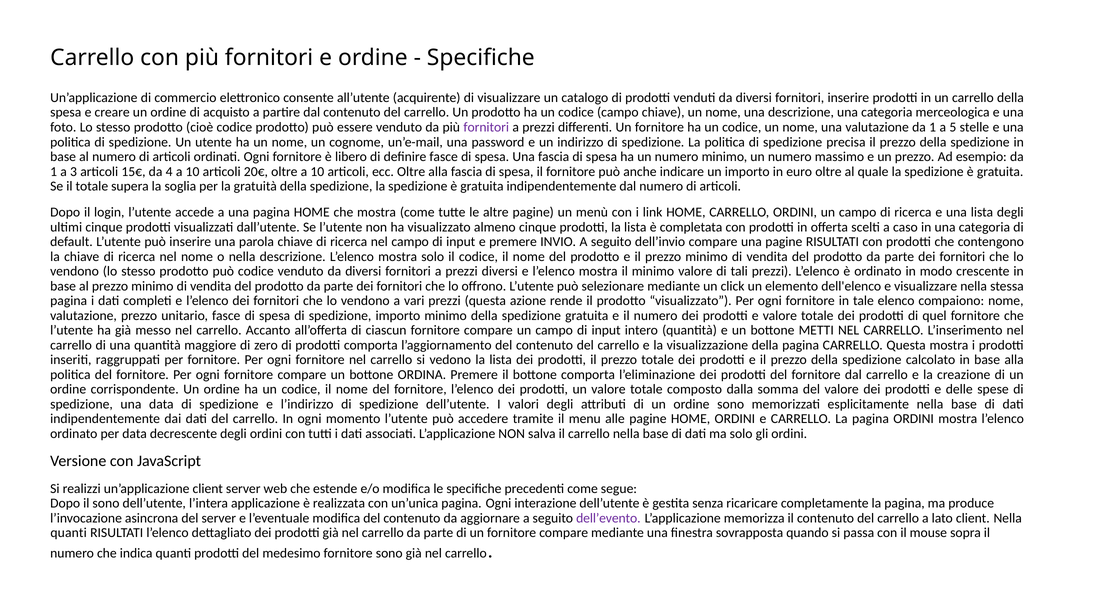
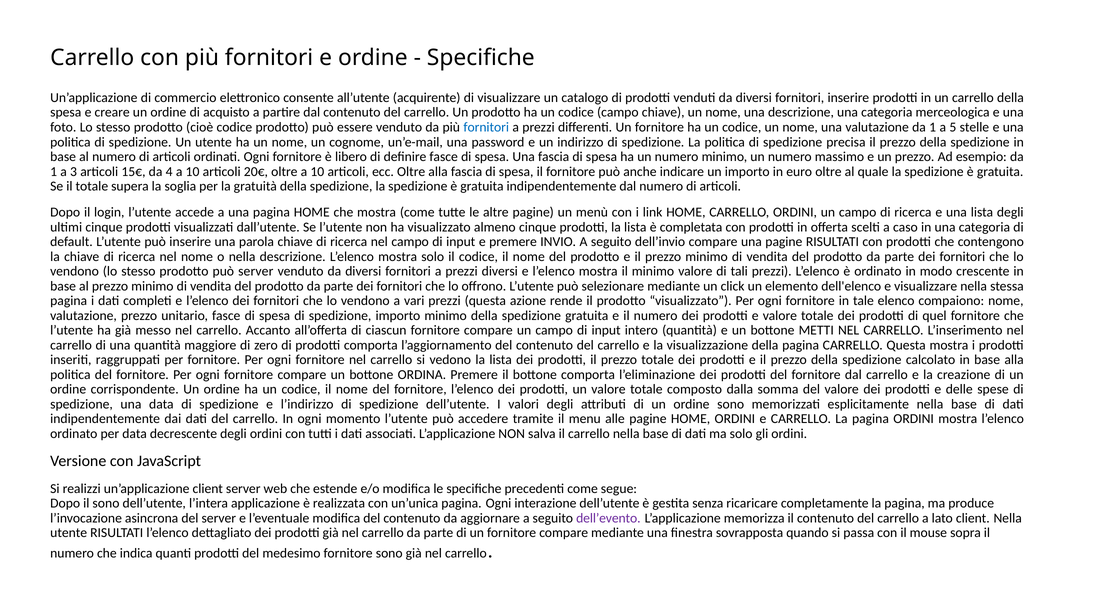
fornitori colour: purple -> blue (486, 127)
può codice: codice -> server (256, 271)
quanti: quanti -> utente (69, 533)
